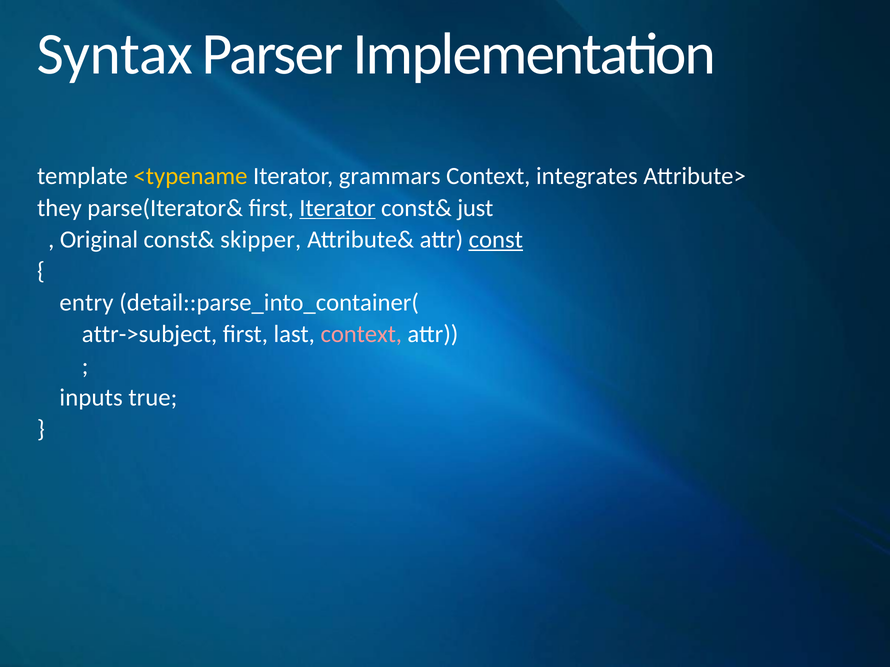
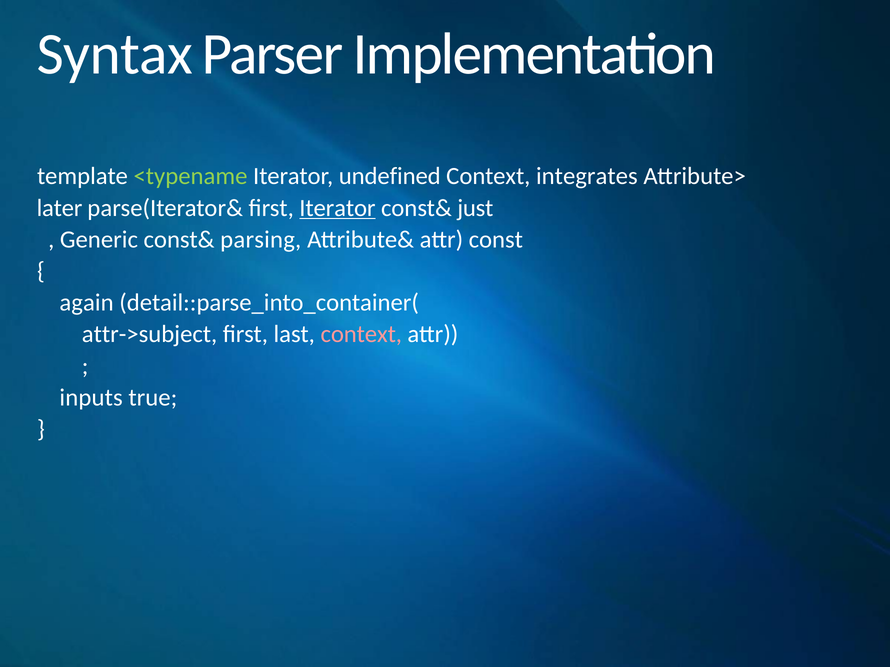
<typename colour: yellow -> light green (190, 176)
grammars: grammars -> undefined (390, 176)
they: they -> later (60, 208)
Original: Original -> Generic (99, 240)
skipper: skipper -> parsing (261, 240)
const underline: present -> none (496, 240)
entry: entry -> again (87, 303)
